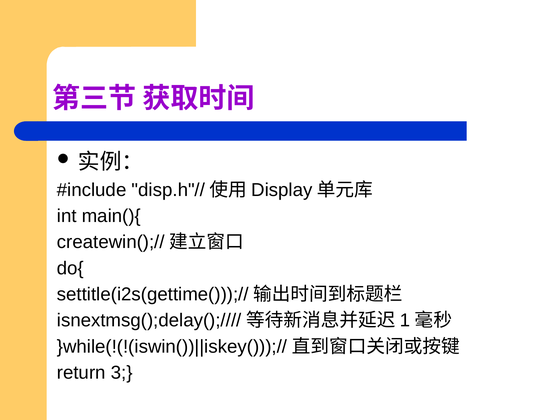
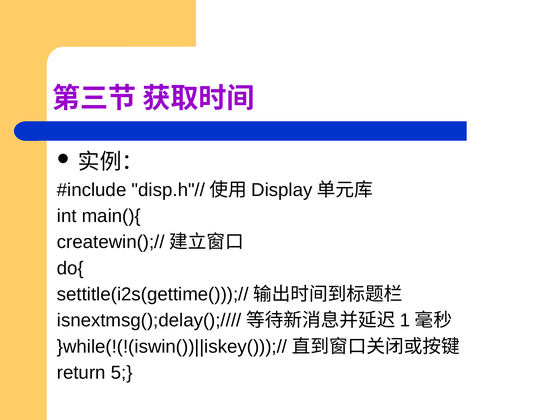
3: 3 -> 5 (122, 373)
